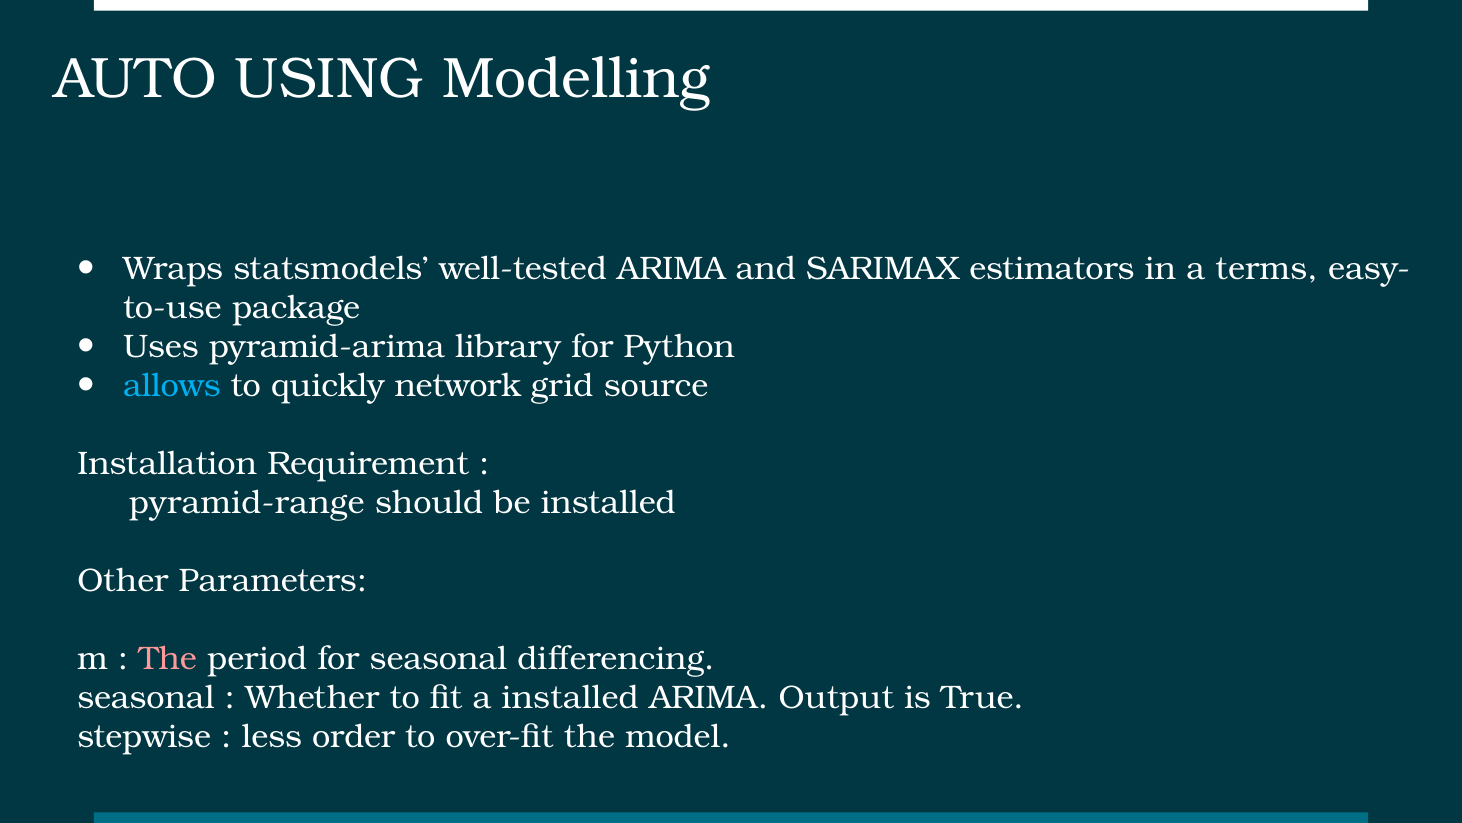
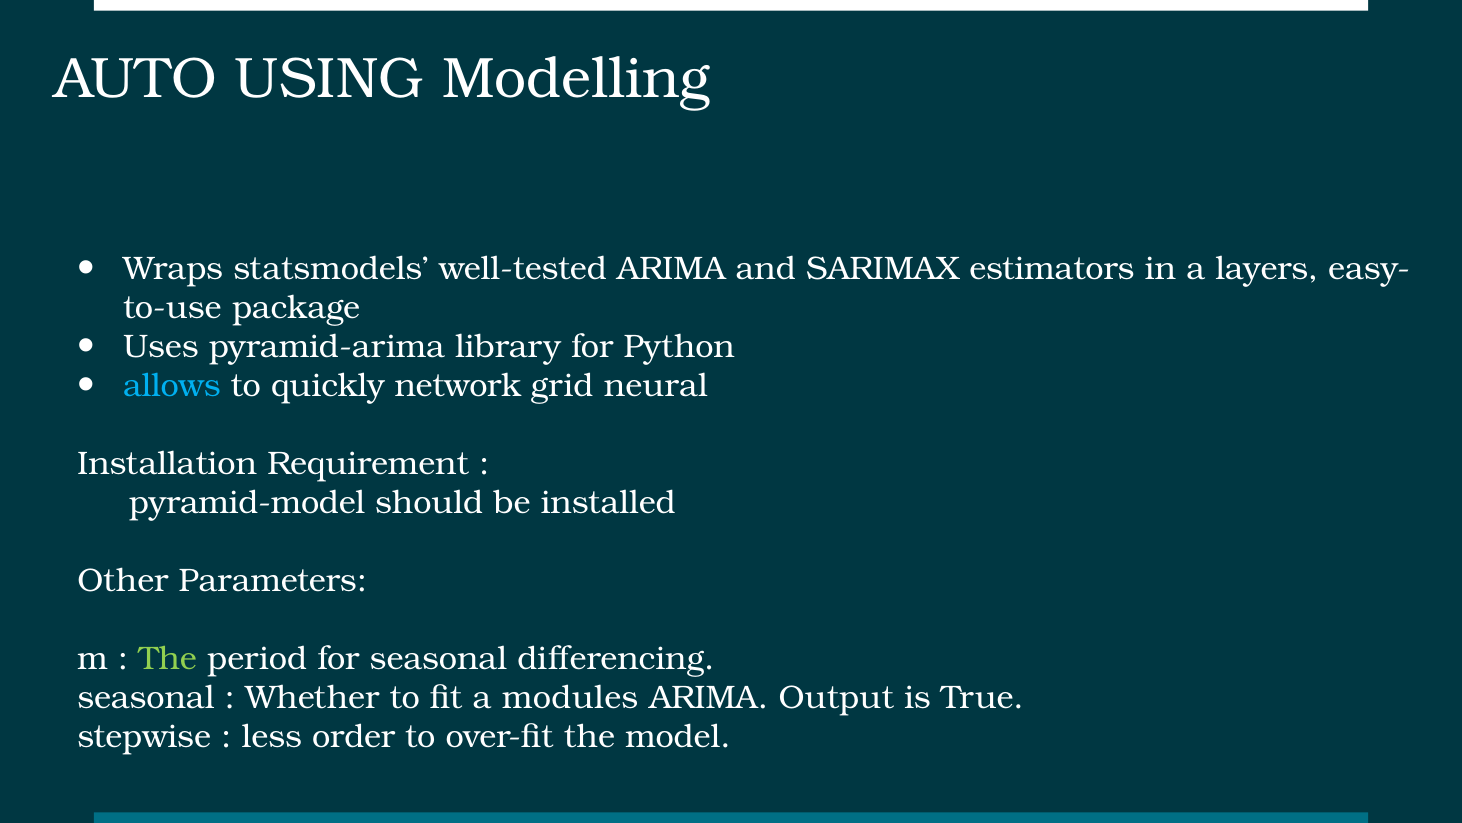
terms: terms -> layers (1267, 268)
source: source -> neural (656, 385)
pyramid-range: pyramid-range -> pyramid-model (247, 502)
The colour: pink -> light green (168, 658)
a installed: installed -> modules (570, 697)
